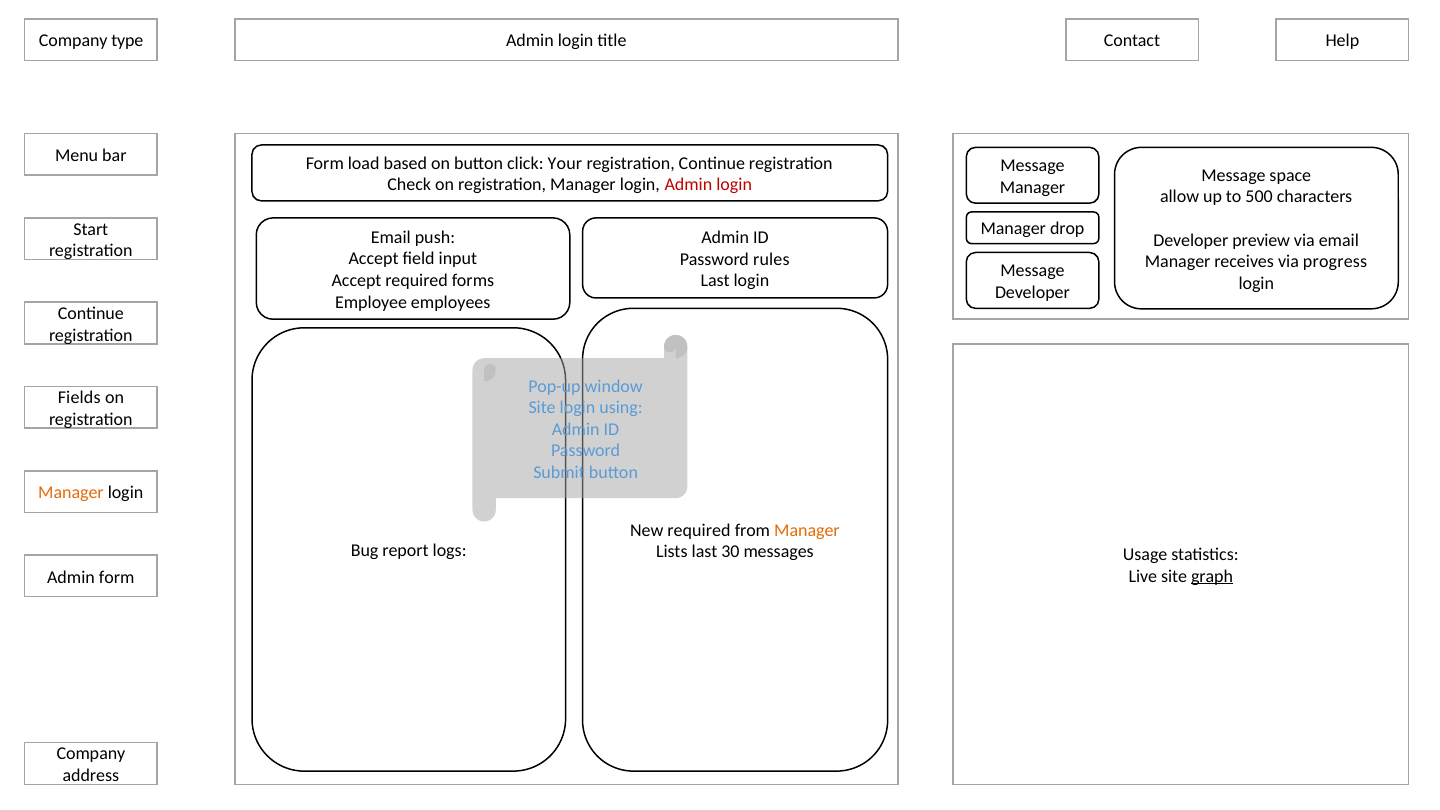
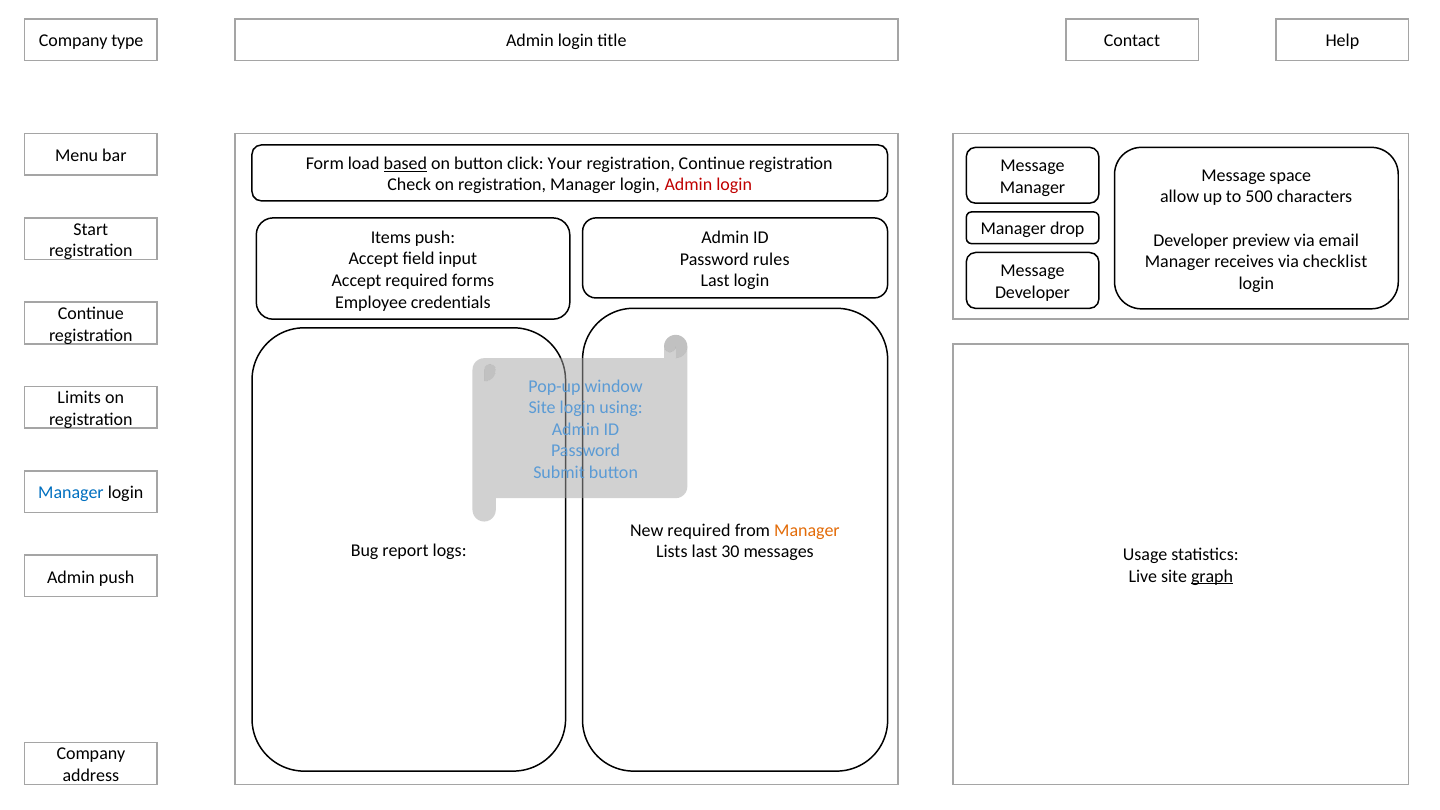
based underline: none -> present (405, 163)
Email: Email -> Items (391, 237)
progress: progress -> checklist (1335, 262)
employees: employees -> credentials (451, 302)
Fields: Fields -> Limits (79, 398)
Manager colour: orange -> blue (71, 493)
Admin form: form -> push (117, 577)
